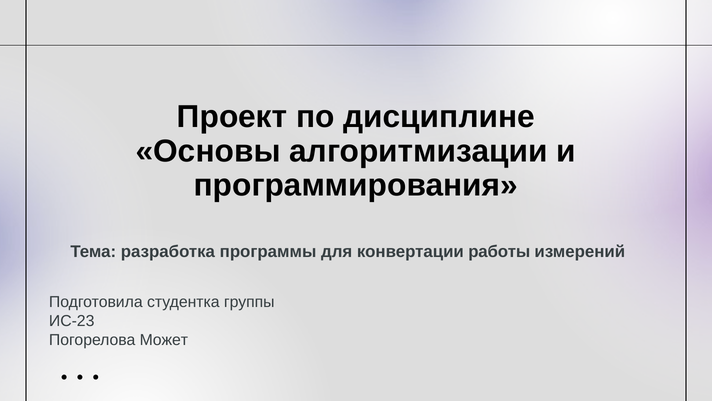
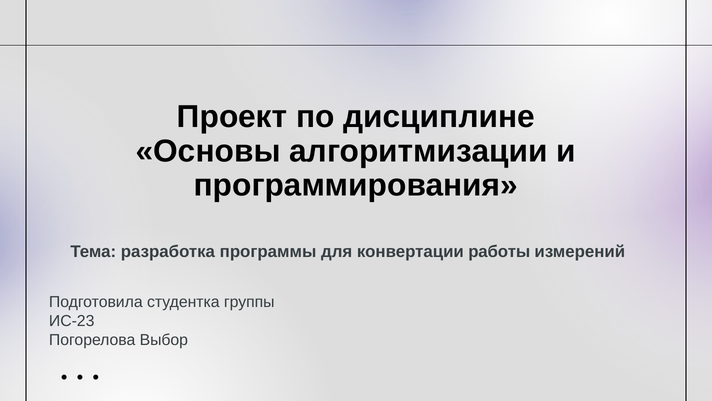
Может: Может -> Выбор (164, 340)
